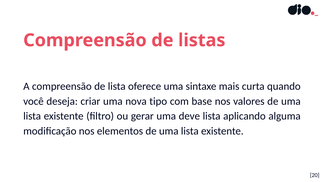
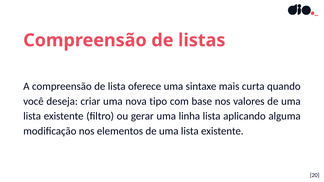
deve: deve -> linha (189, 116)
